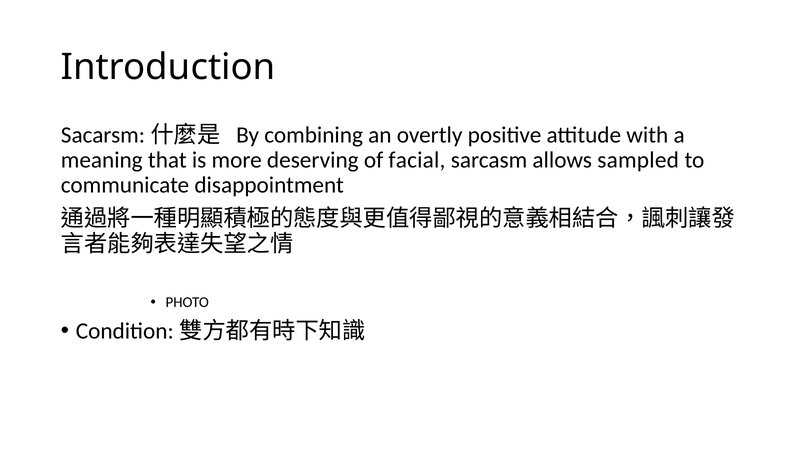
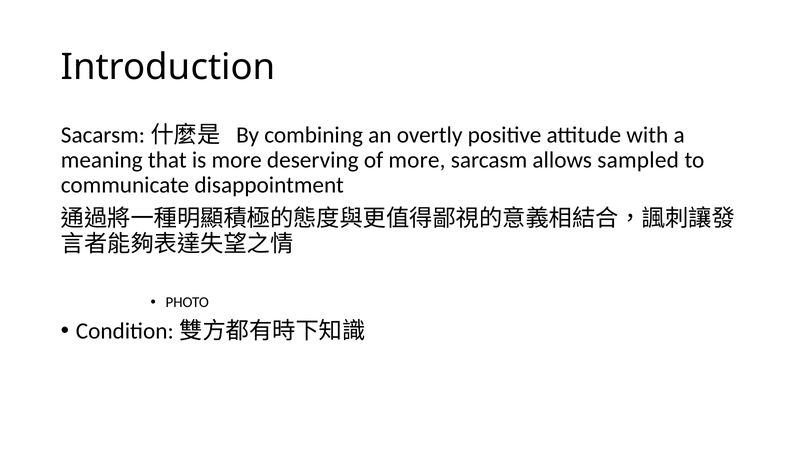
of facial: facial -> more (417, 160)
